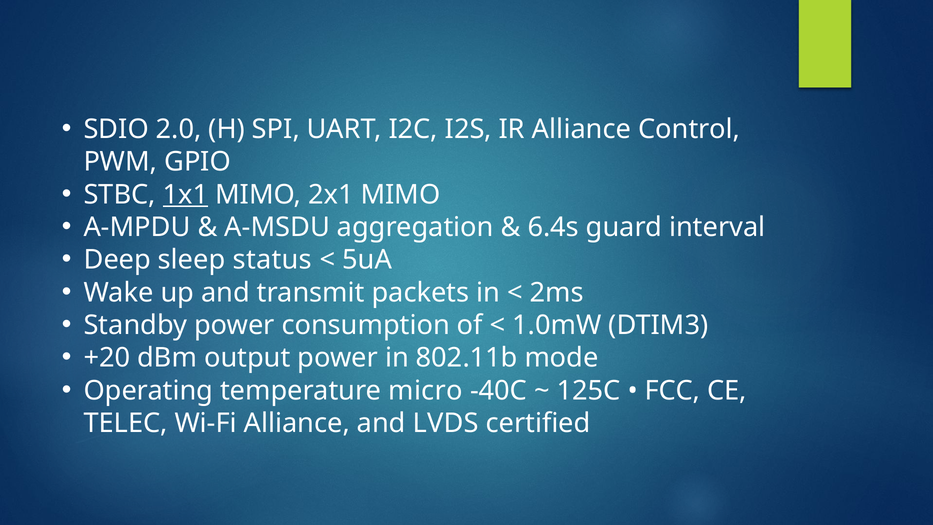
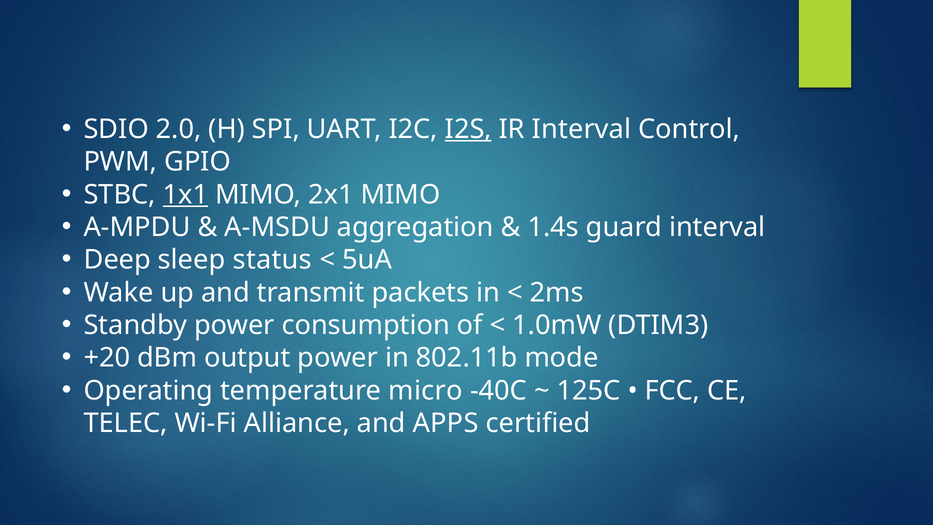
I2S underline: none -> present (468, 129)
IR Alliance: Alliance -> Interval (582, 129)
6.4s: 6.4s -> 1.4s (553, 227)
LVDS: LVDS -> APPS (446, 423)
